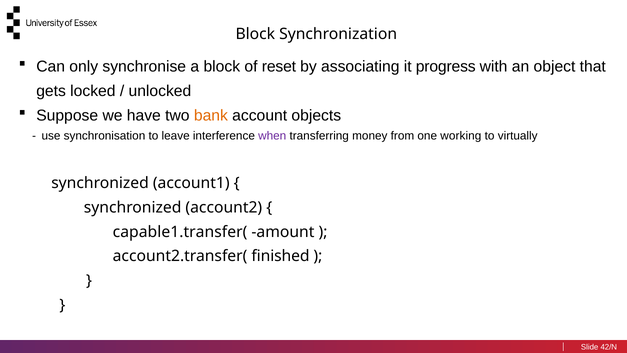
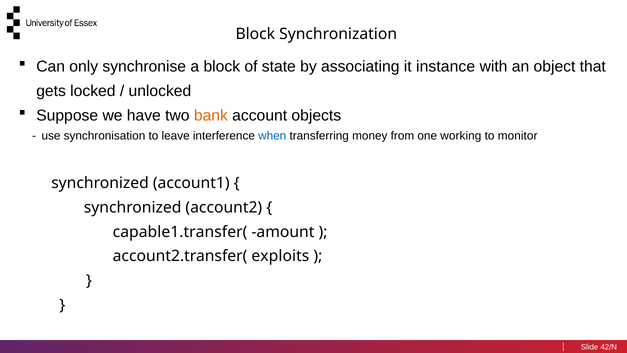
reset: reset -> state (279, 67)
progress: progress -> instance (446, 67)
when colour: purple -> blue (272, 136)
virtually: virtually -> monitor (518, 136)
finished: finished -> exploits (280, 256)
